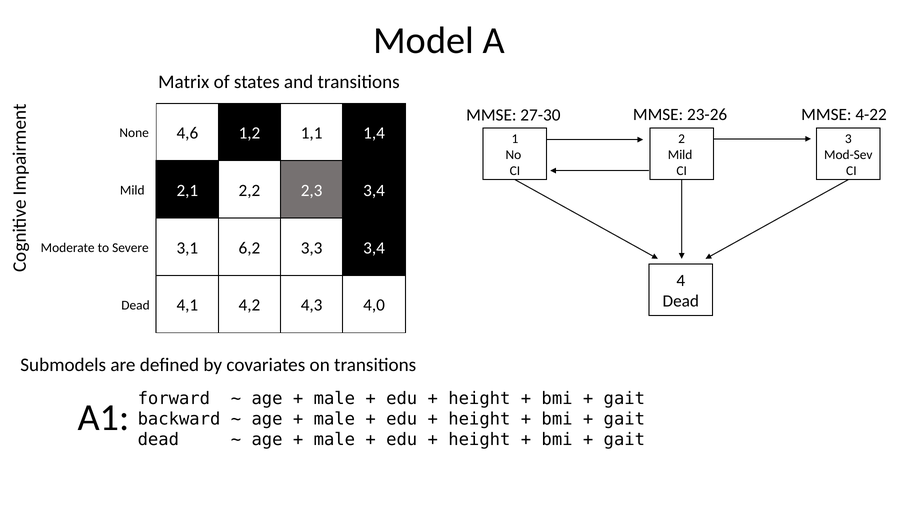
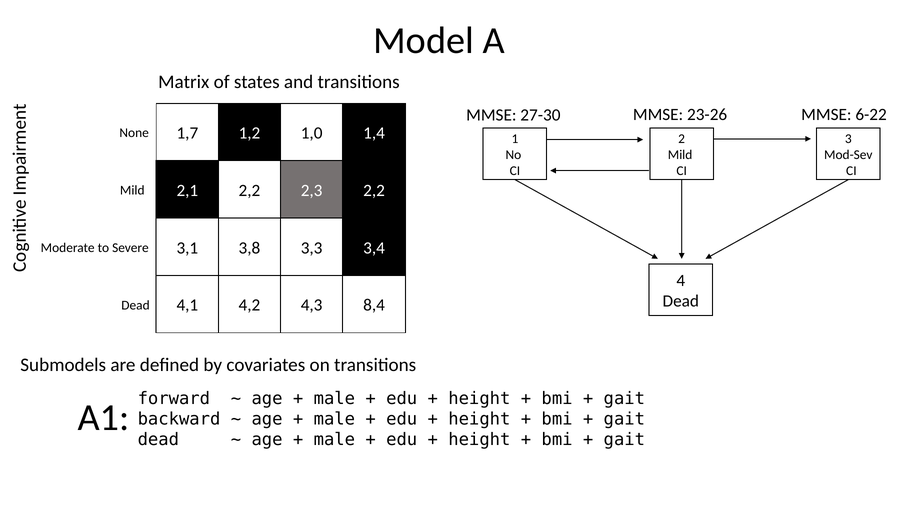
4-22: 4-22 -> 6-22 (871, 115)
4,6: 4,6 -> 1,7 (187, 133)
1,1: 1,1 -> 1,0 (312, 133)
2,3 3,4: 3,4 -> 2,2 (374, 191)
6,2: 6,2 -> 3,8 (249, 248)
4,0: 4,0 -> 8,4 (374, 306)
